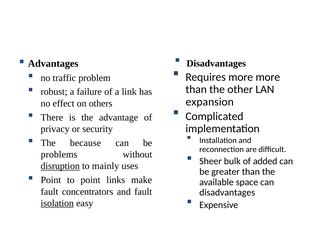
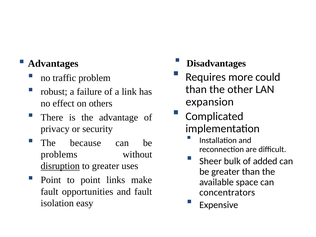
more more: more -> could (268, 77)
to mainly: mainly -> greater (106, 166)
concentrators: concentrators -> opportunities (88, 192)
disadvantages: disadvantages -> concentrators (227, 193)
isolation underline: present -> none (57, 203)
